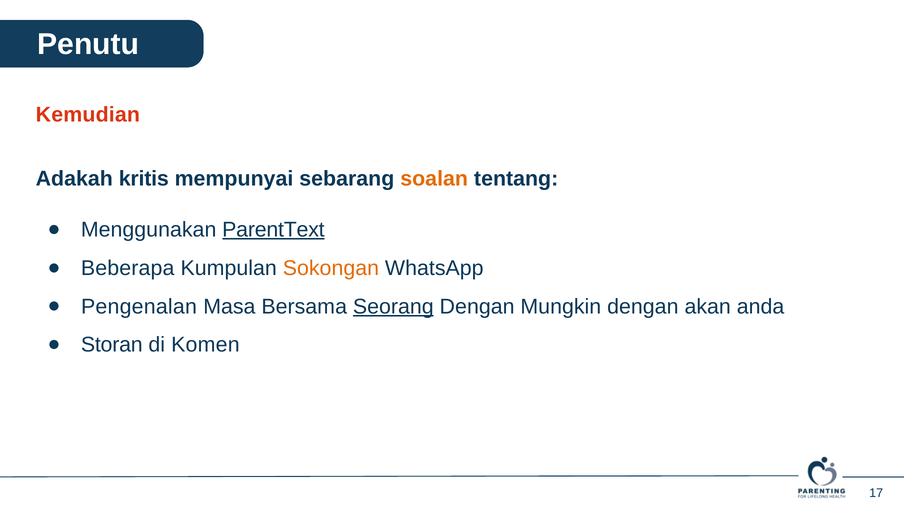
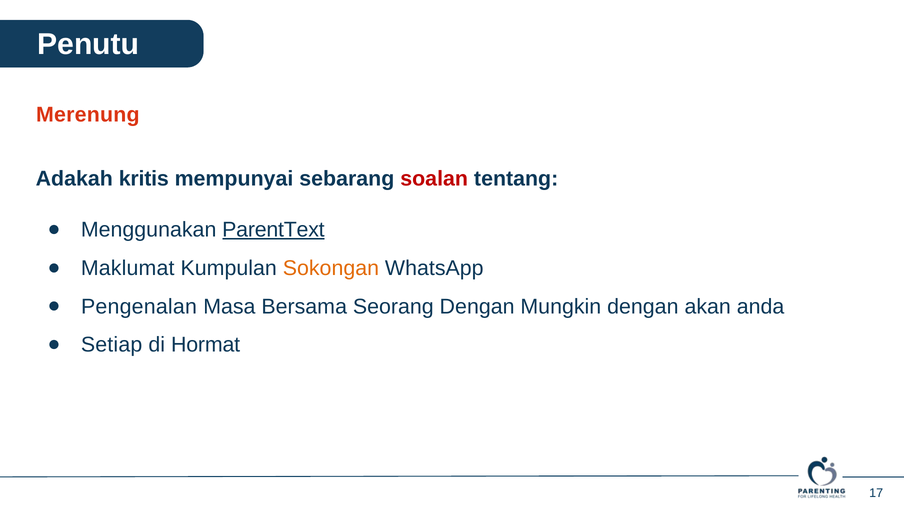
Kemudian: Kemudian -> Merenung (88, 115)
soalan colour: orange -> red (434, 179)
Beberapa: Beberapa -> Maklumat (128, 268)
Seorang underline: present -> none (393, 307)
Storan: Storan -> Setiap (112, 345)
Komen: Komen -> Hormat (206, 345)
